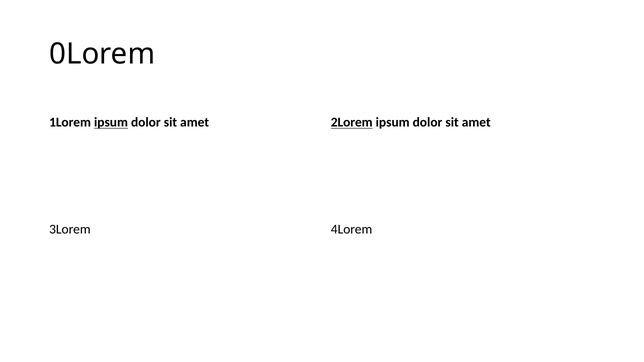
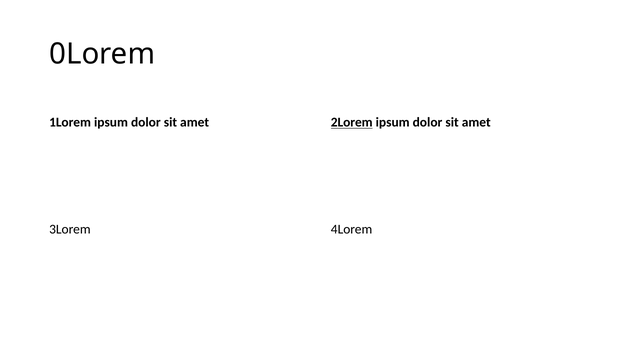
ipsum underline: present -> none (111, 123)
